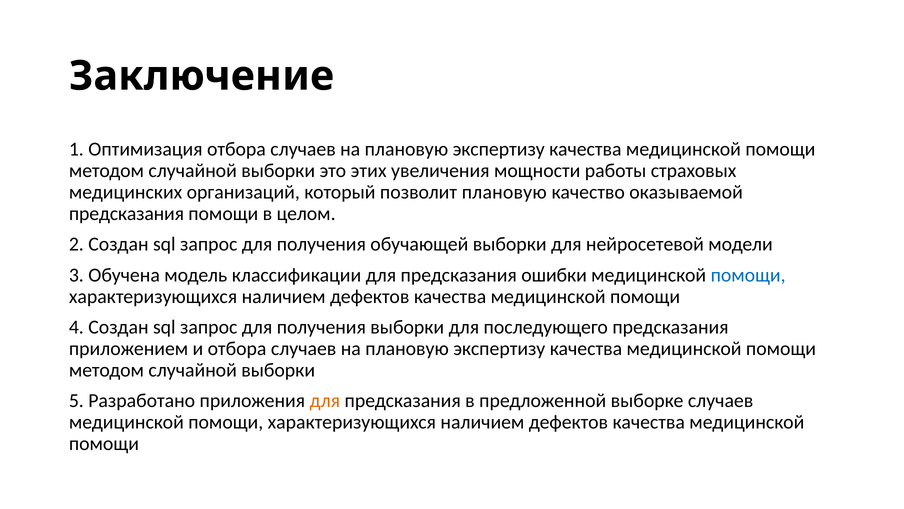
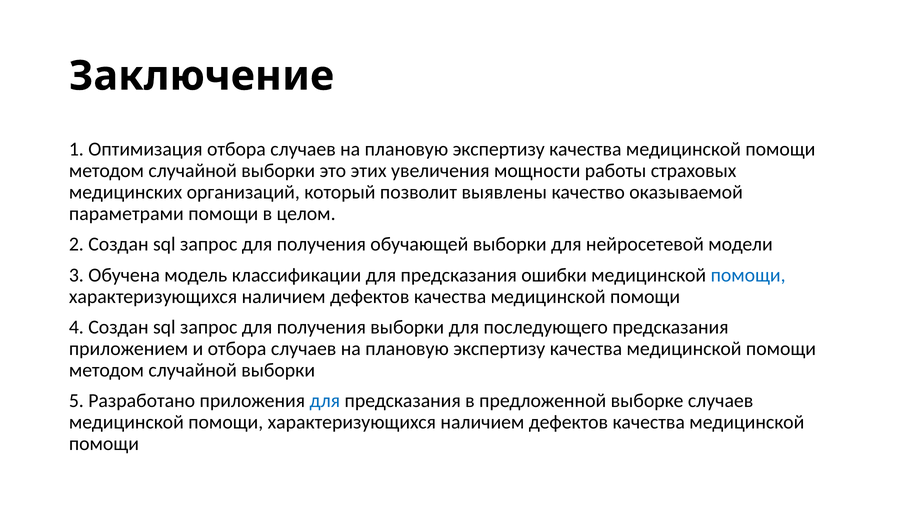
позволит плановую: плановую -> выявлены (504, 192)
предсказания: предсказания -> параметрами (126, 213)
для colour: orange -> blue (325, 401)
